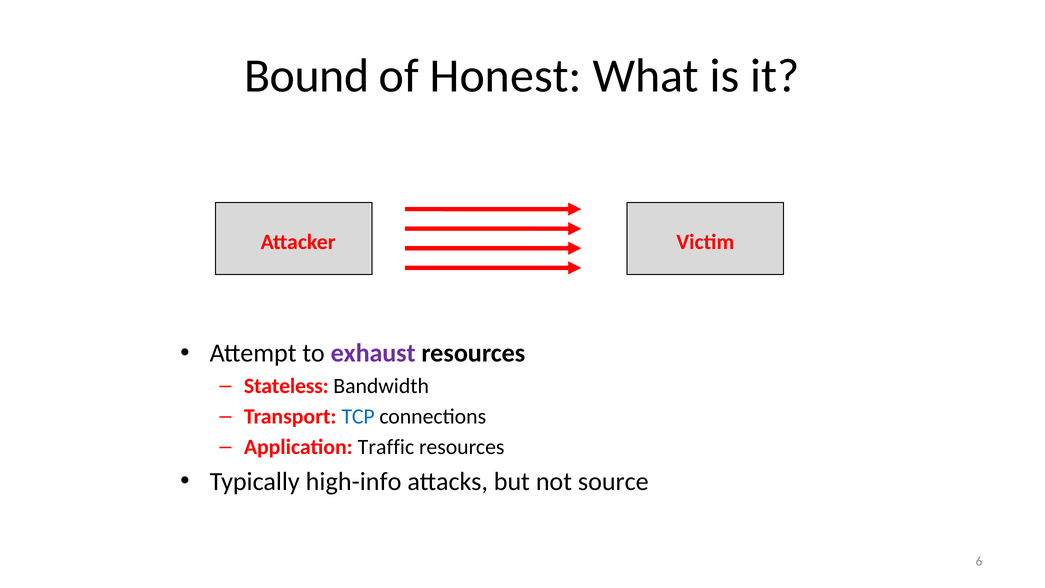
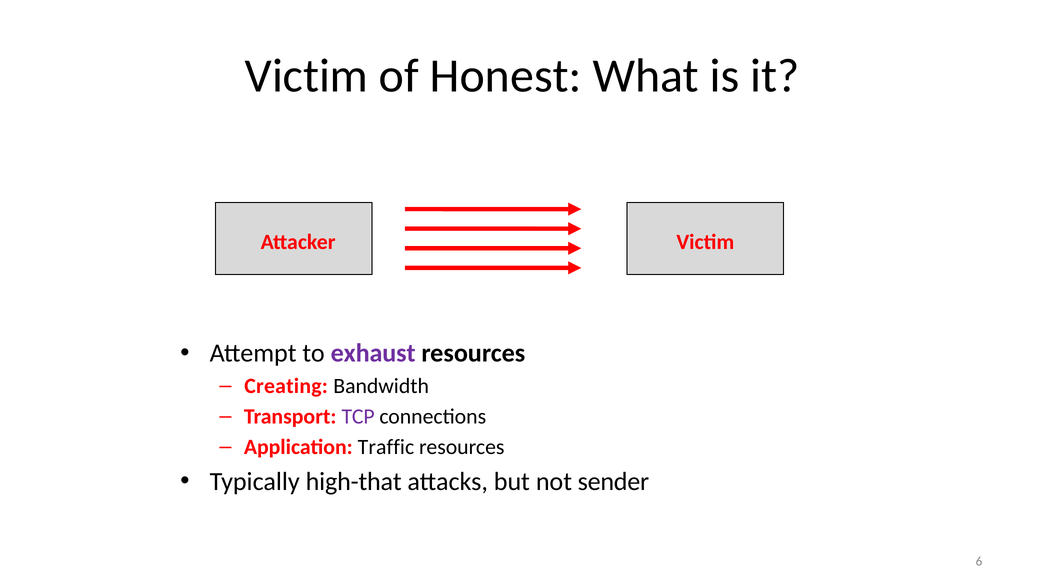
Bound: Bound -> Victim (307, 76)
Stateless: Stateless -> Creating (286, 386)
TCP colour: blue -> purple (358, 416)
high-info: high-info -> high-that (354, 481)
source: source -> sender (613, 481)
